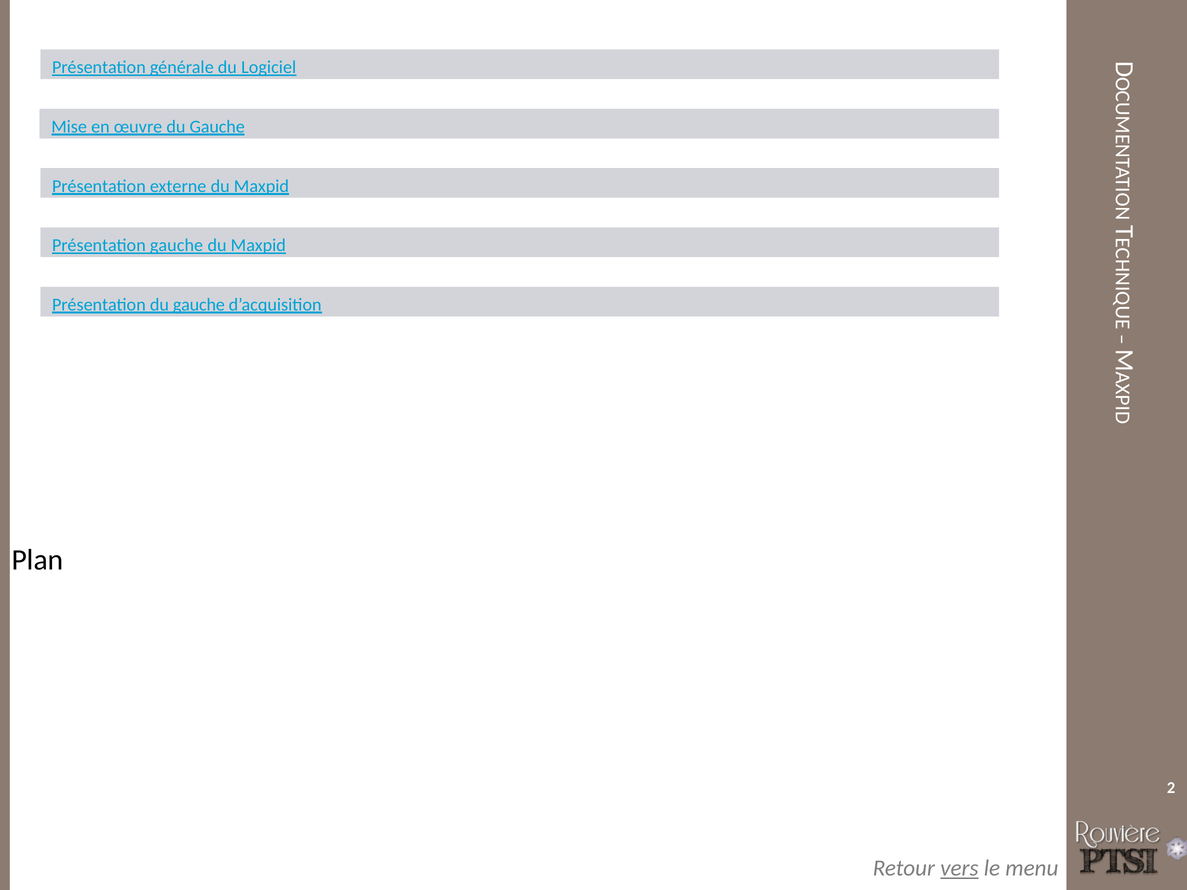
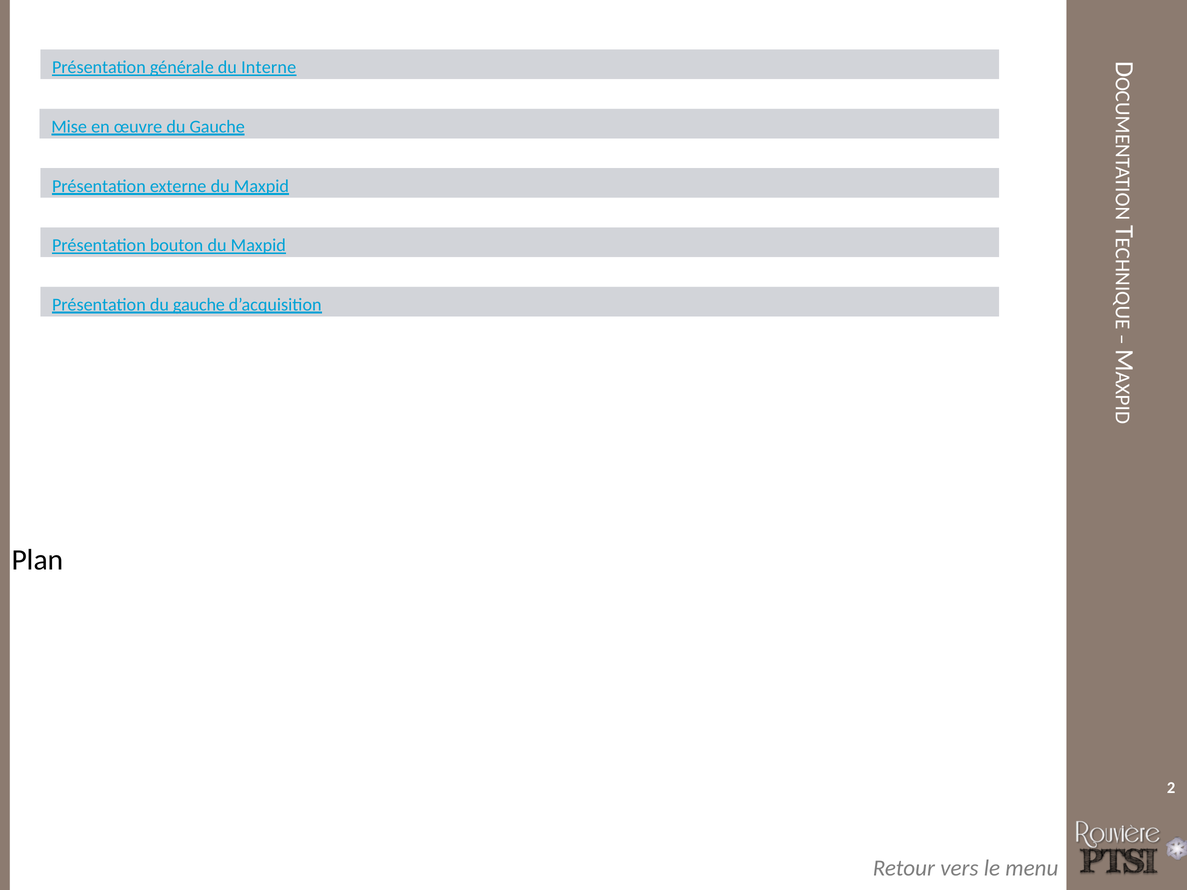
Logiciel: Logiciel -> Interne (269, 67)
Présentation gauche: gauche -> bouton (177, 245)
vers underline: present -> none (959, 868)
